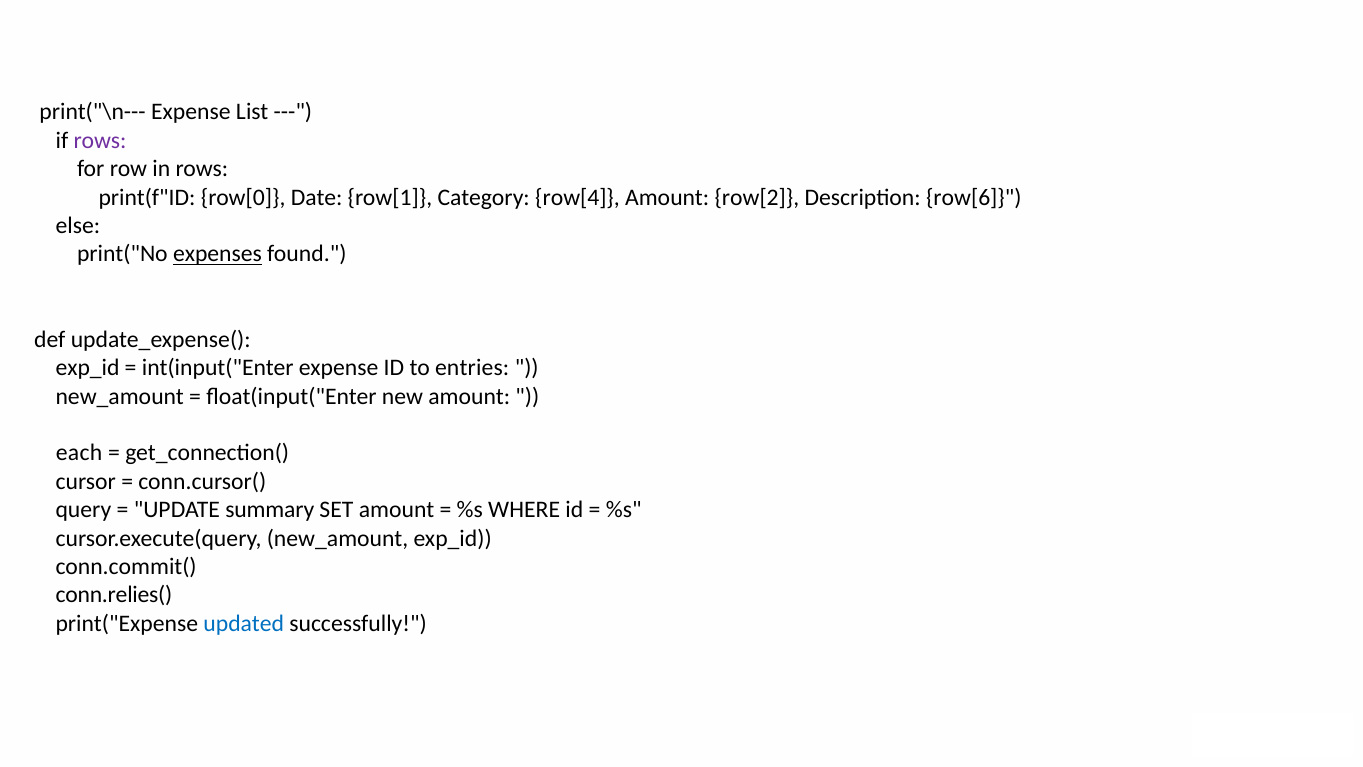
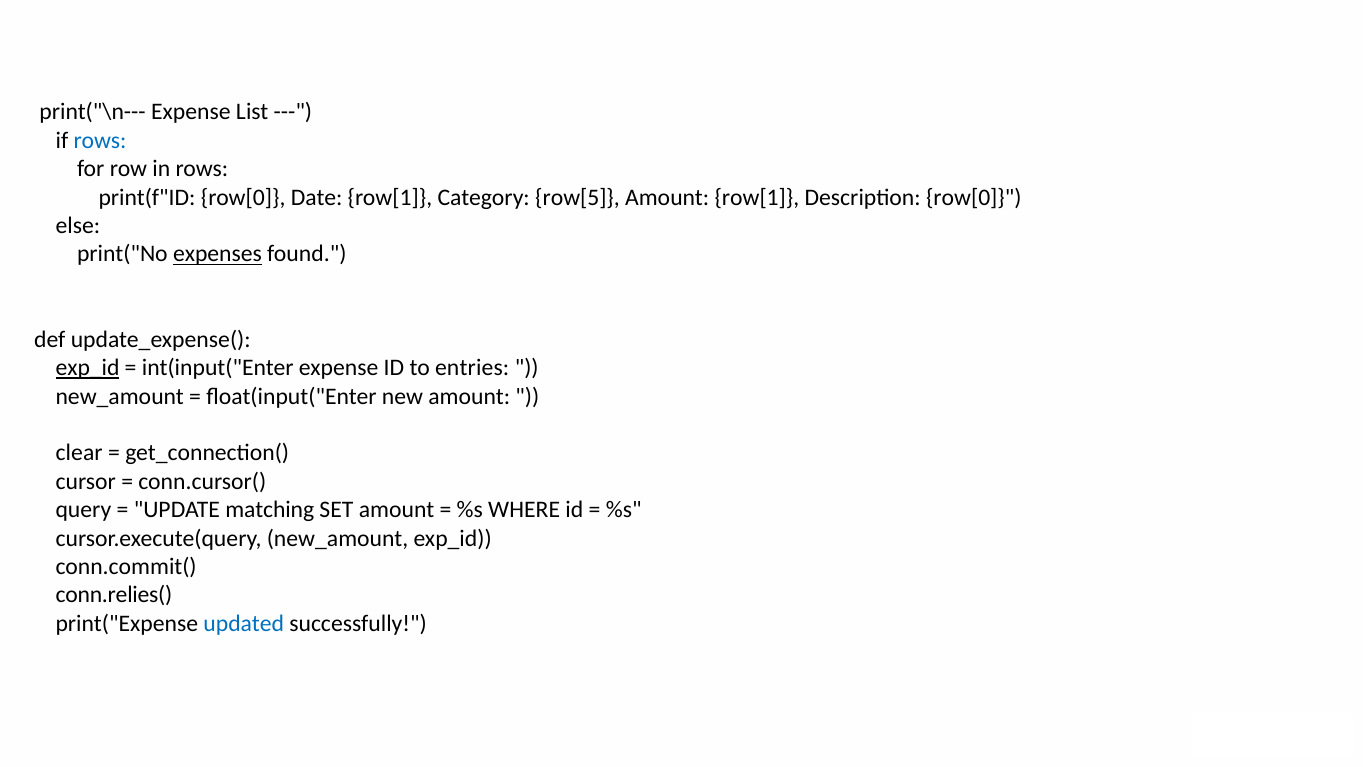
rows colour: purple -> blue (100, 140)
row[4: row[4 -> row[5 (577, 197)
Amount row[2: row[2 -> row[1 (757, 197)
Description row[6: row[6 -> row[0 (974, 197)
exp_id underline: none -> present (88, 368)
each: each -> clear (79, 453)
summary: summary -> matching (270, 510)
